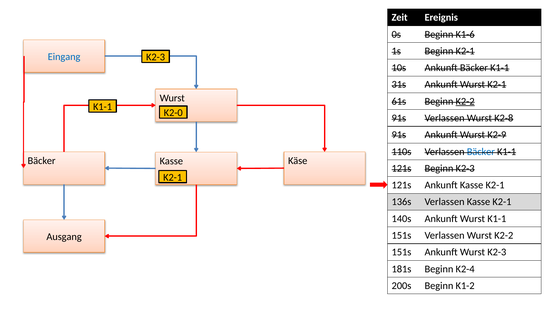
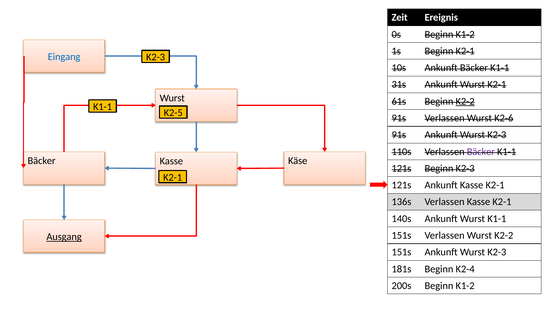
0s Beginn K1-6: K1-6 -> K1-2 (465, 34)
K2-0: K2-0 -> K2-5 (173, 113)
K2-8: K2-8 -> K2-6 (504, 118)
91s Ankunft Wurst K2-9: K2-9 -> K2-3 (497, 135)
Bäcker colour: blue -> purple (481, 151)
Ausgang underline: none -> present (64, 236)
